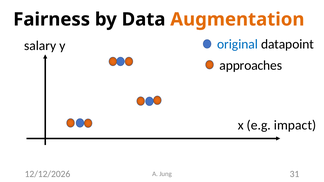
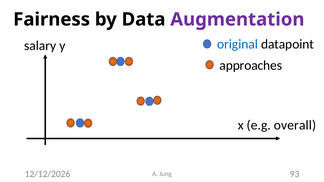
Augmentation colour: orange -> purple (237, 19)
impact: impact -> overall (295, 125)
31: 31 -> 93 (295, 174)
